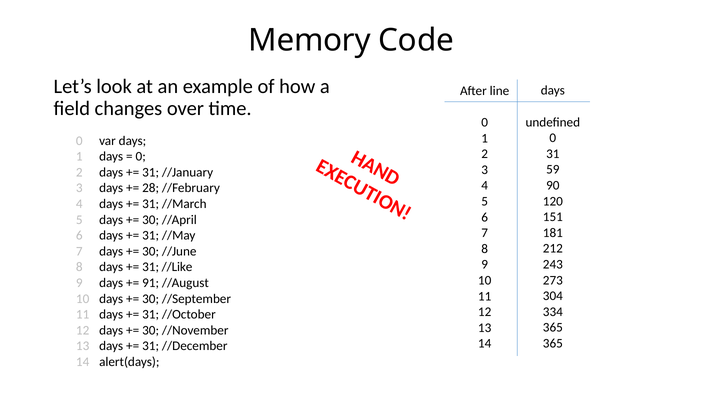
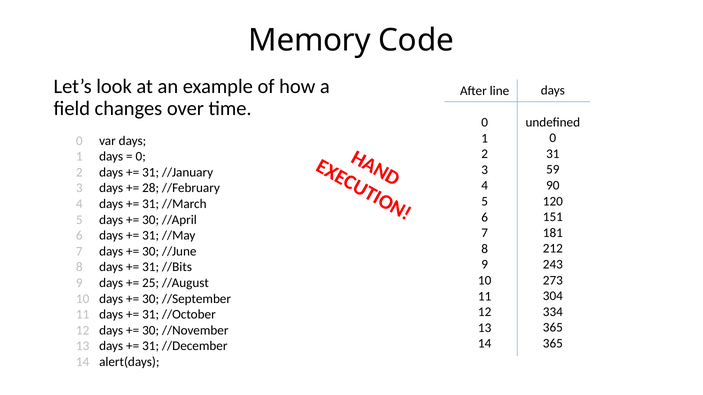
//Like: //Like -> //Bits (177, 267)
91: 91 -> 25 (151, 283)
